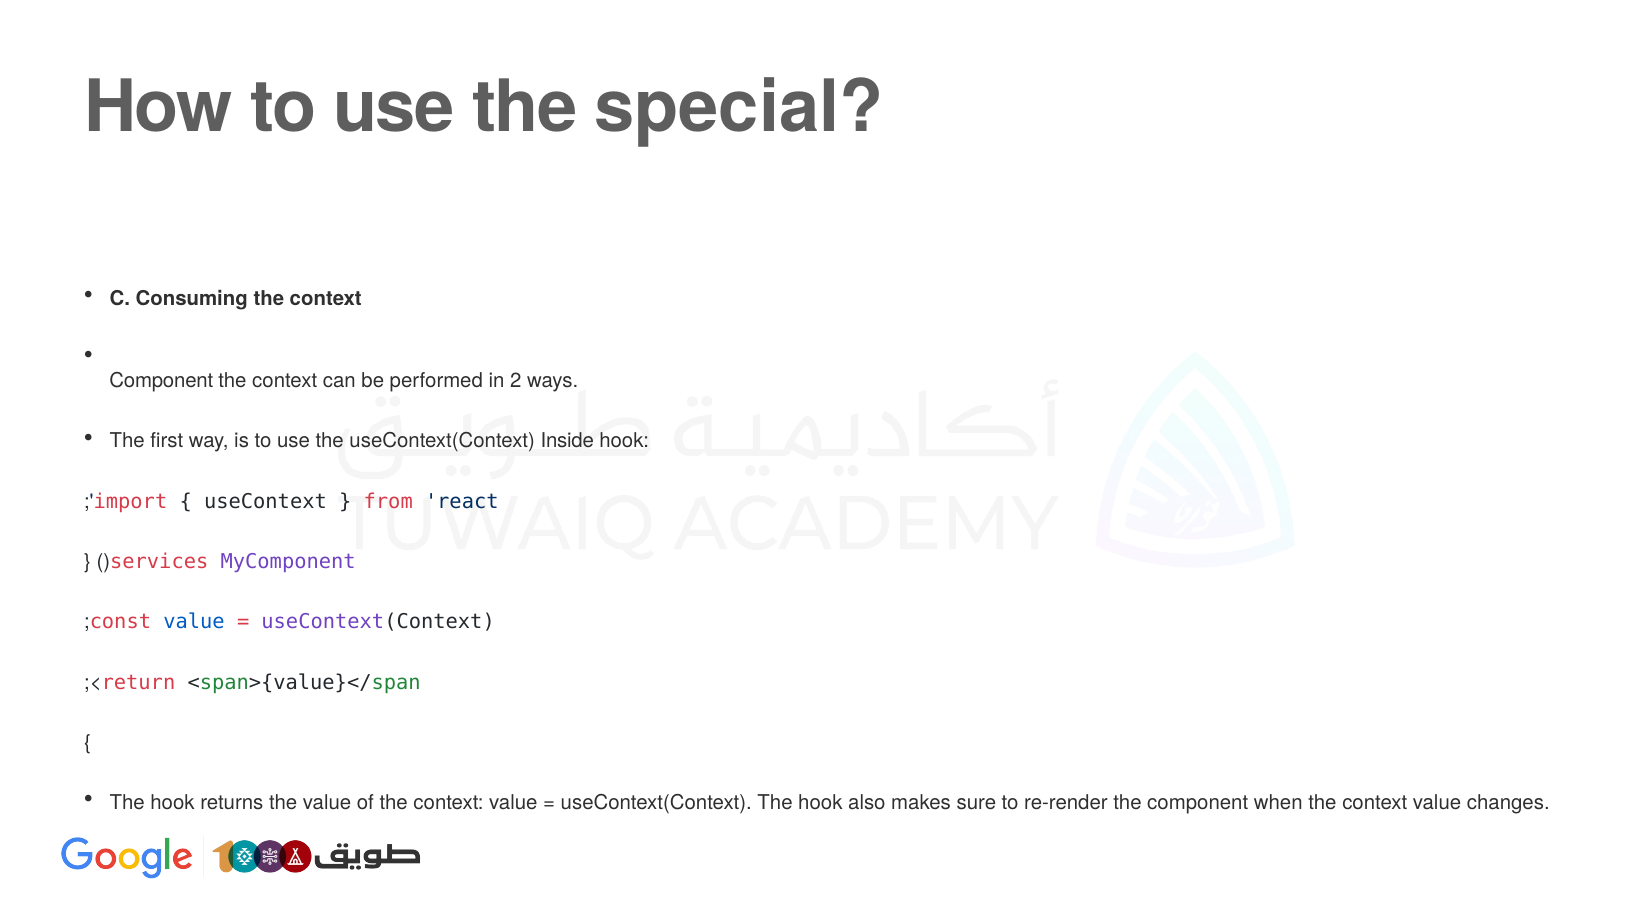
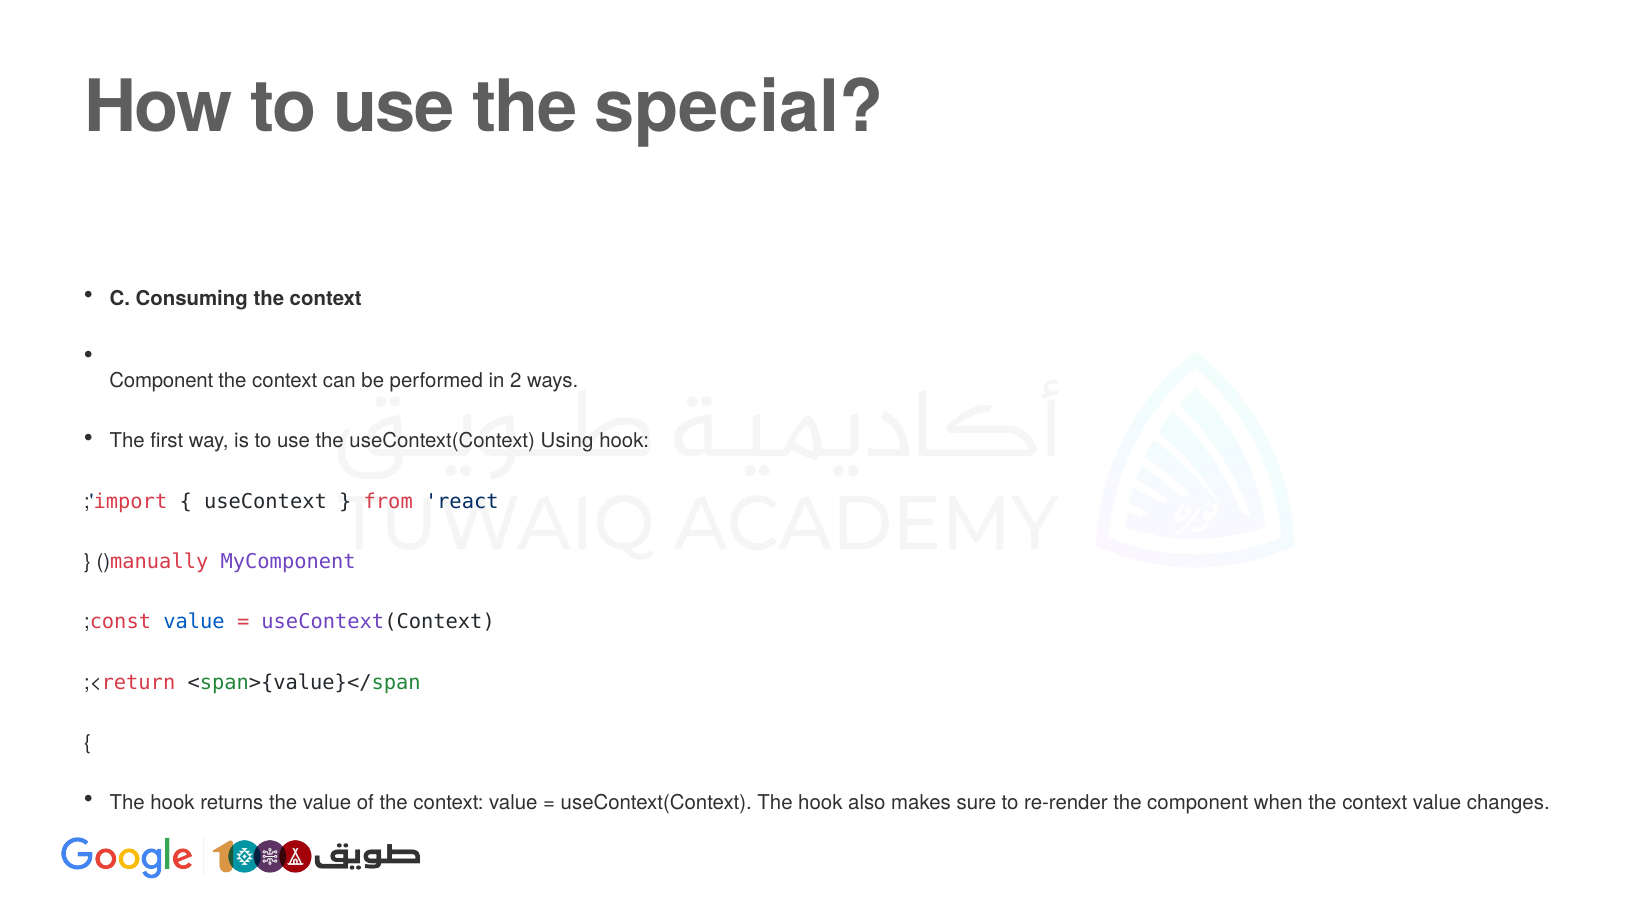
Inside: Inside -> Using (567, 441)
services: services -> manually (159, 562)
